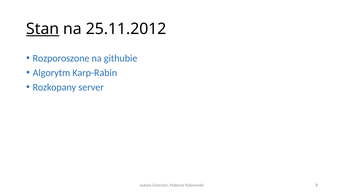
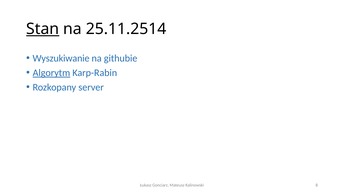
25.11.2012: 25.11.2012 -> 25.11.2514 (126, 29)
Rozporoszone: Rozporoszone -> Wyszukiwanie (61, 58)
Algorytm underline: none -> present (51, 73)
